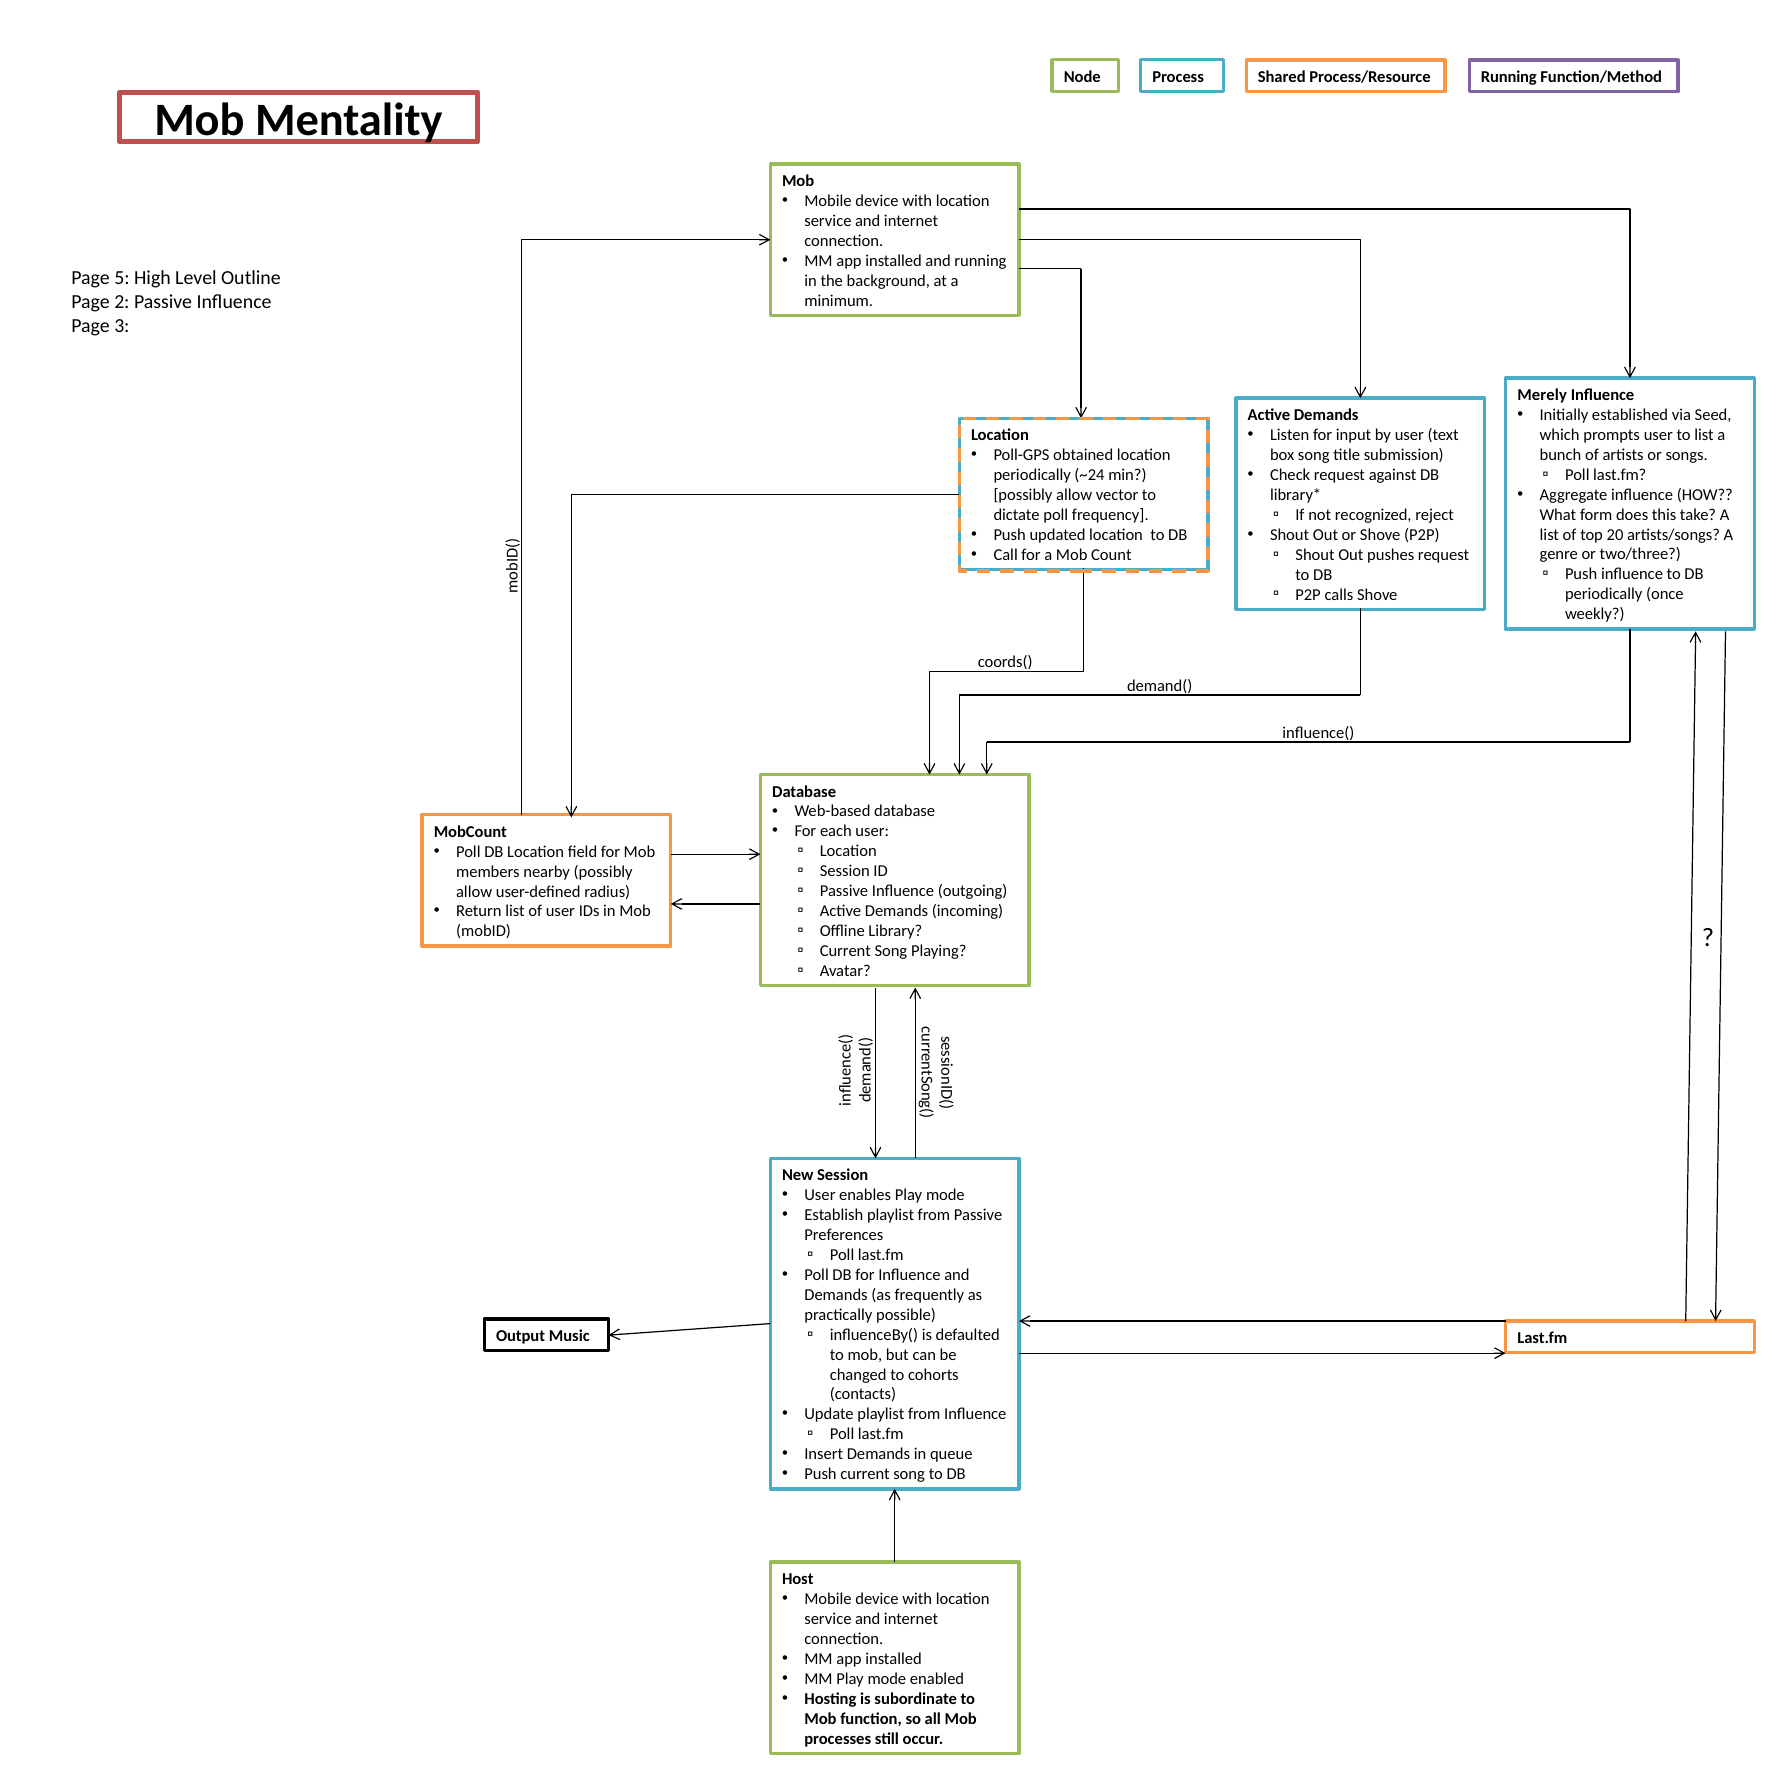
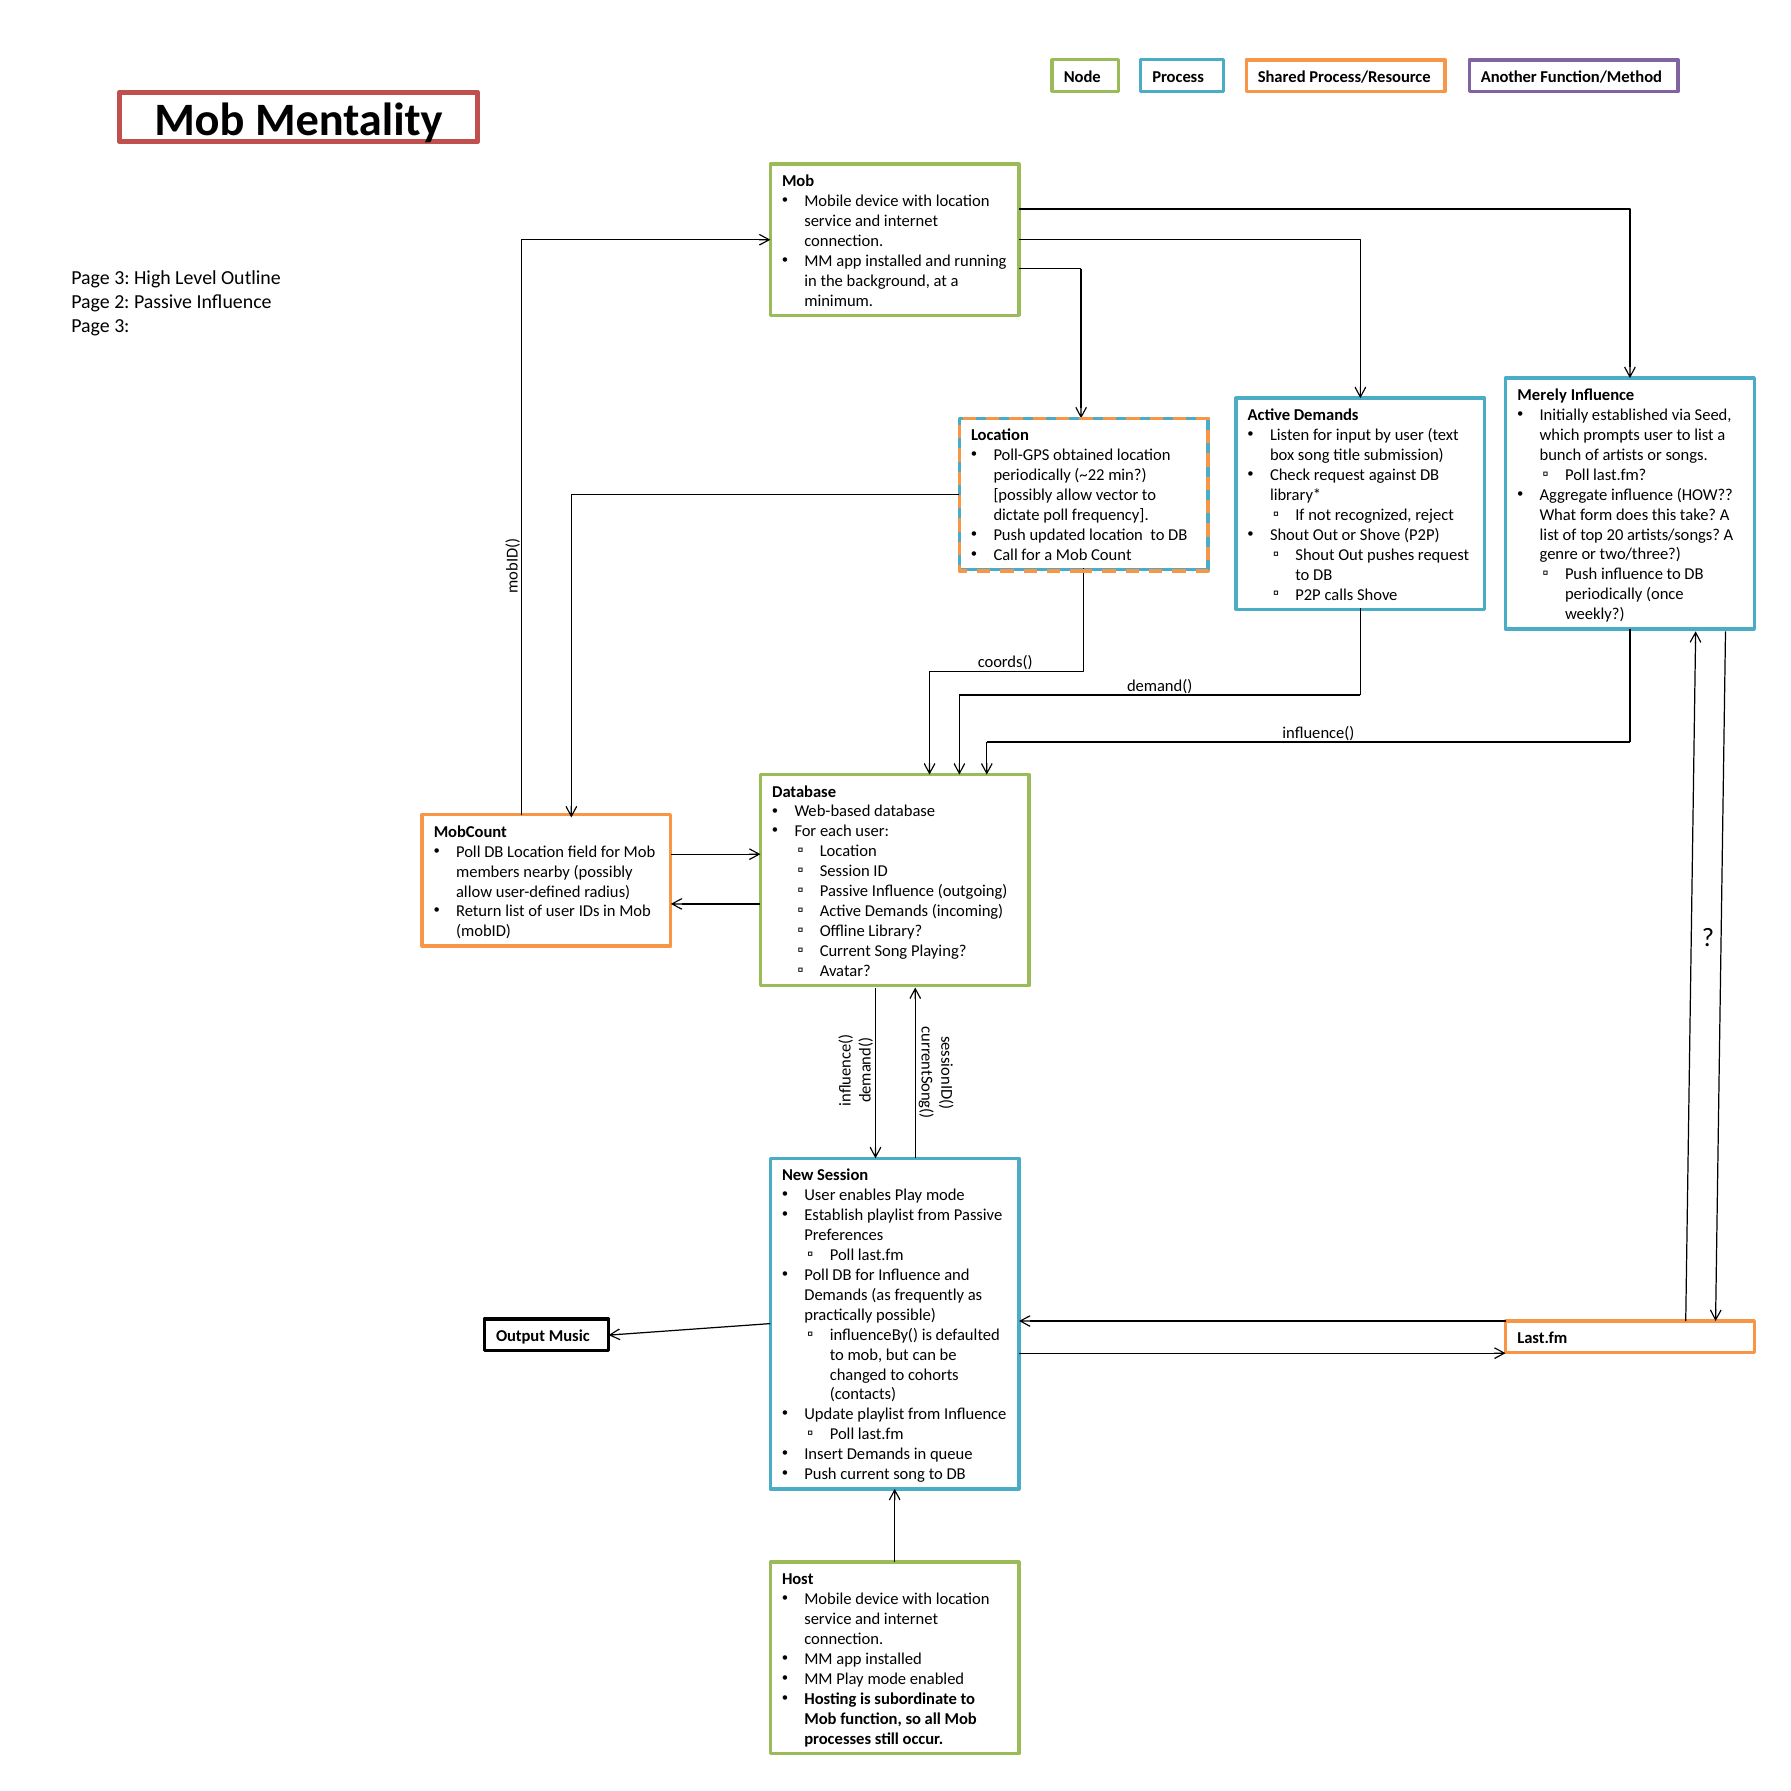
Process/Resource Running: Running -> Another (1509, 77)
5: 5 -> 3 (122, 278)
~24: ~24 -> ~22 (1090, 475)
